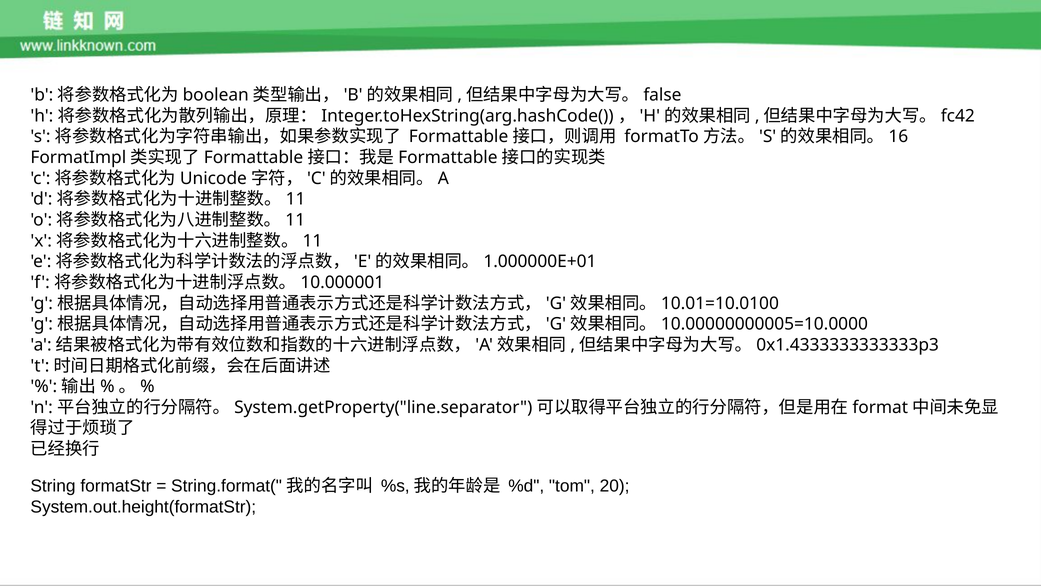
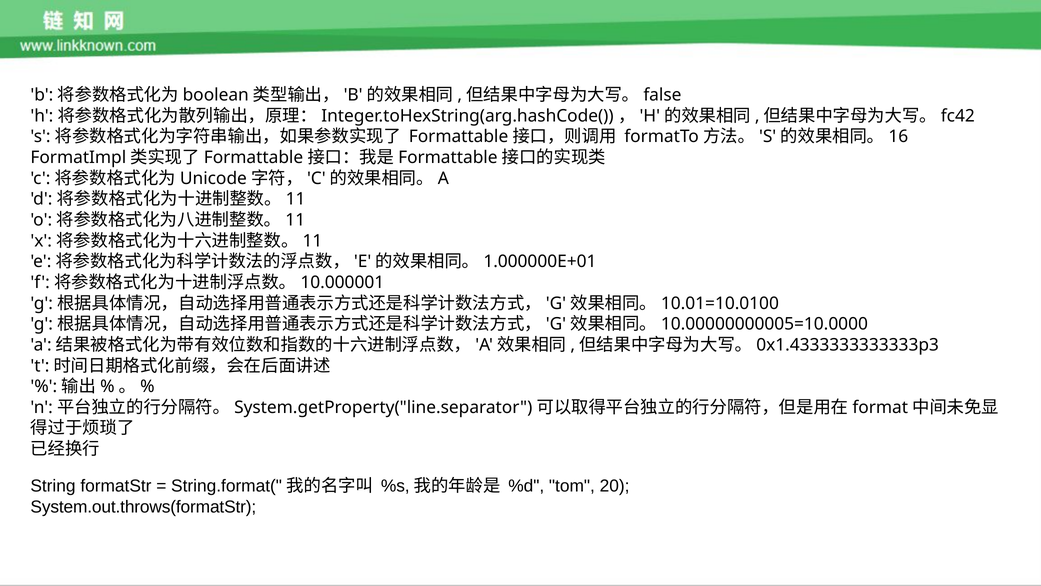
System.out.height(formatStr: System.out.height(formatStr -> System.out.throws(formatStr (143, 507)
